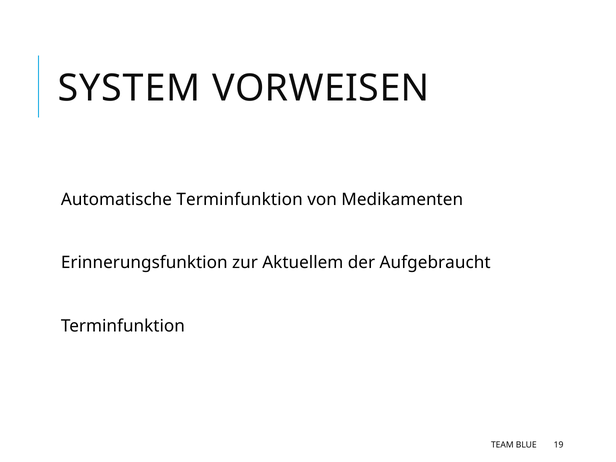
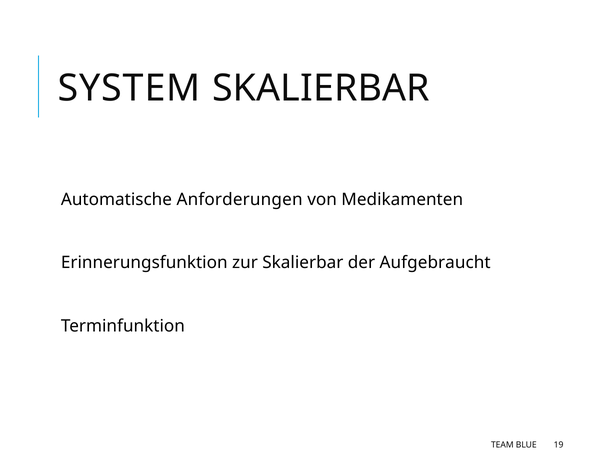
SYSTEM VORWEISEN: VORWEISEN -> SKALIERBAR (321, 88)
Automatische Terminfunktion: Terminfunktion -> Anforderungen (240, 199)
zur Aktuellem: Aktuellem -> Skalierbar (303, 263)
